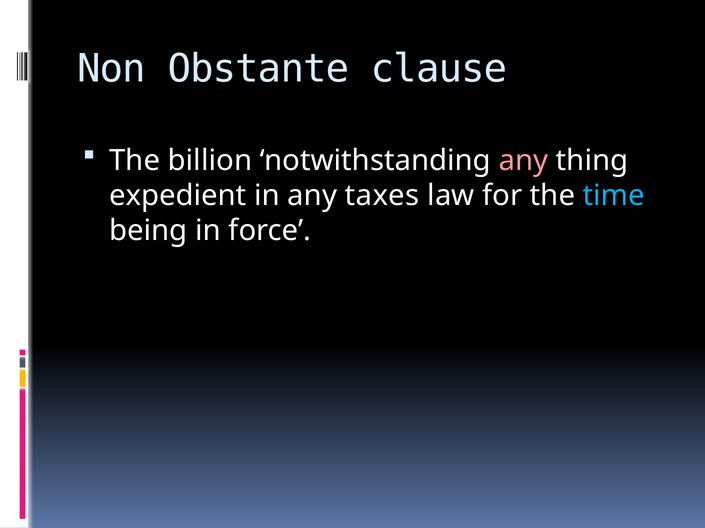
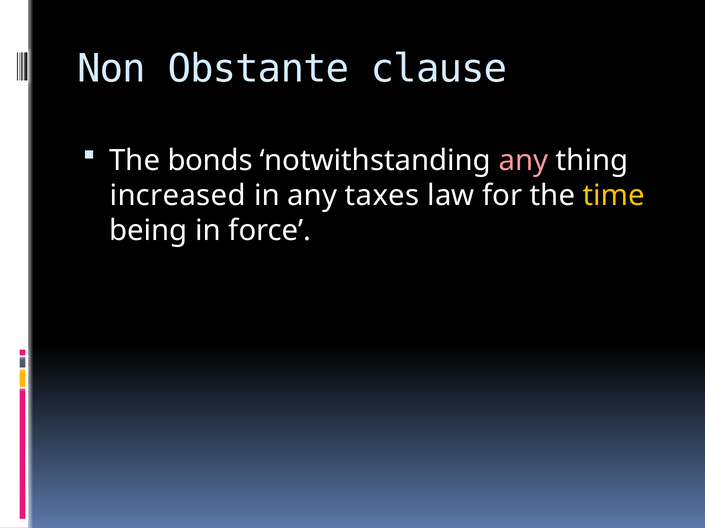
billion: billion -> bonds (210, 161)
expedient: expedient -> increased (178, 196)
time colour: light blue -> yellow (614, 196)
